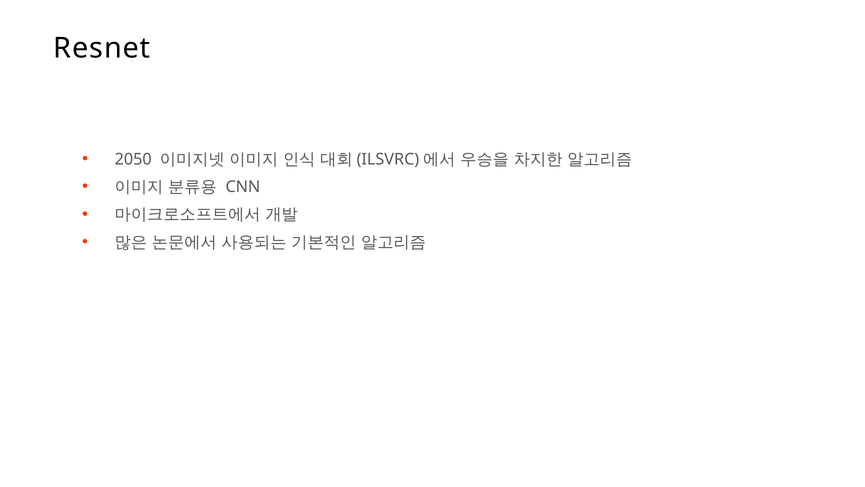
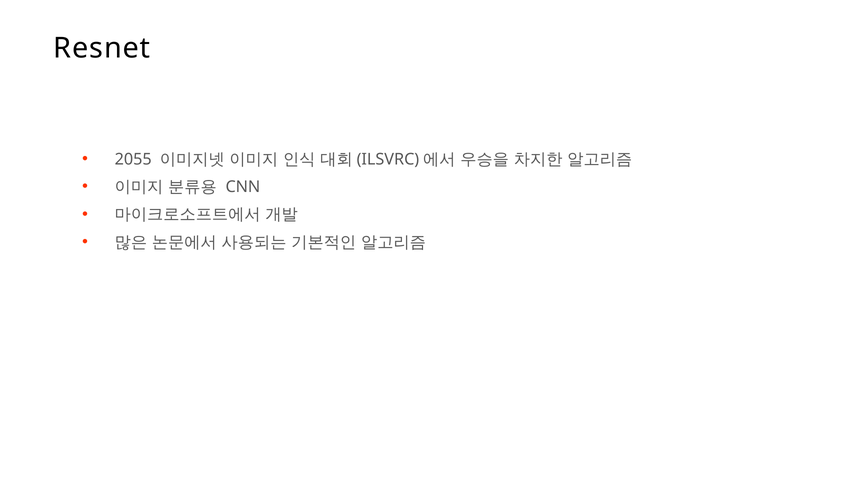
2050: 2050 -> 2055 (133, 159)
